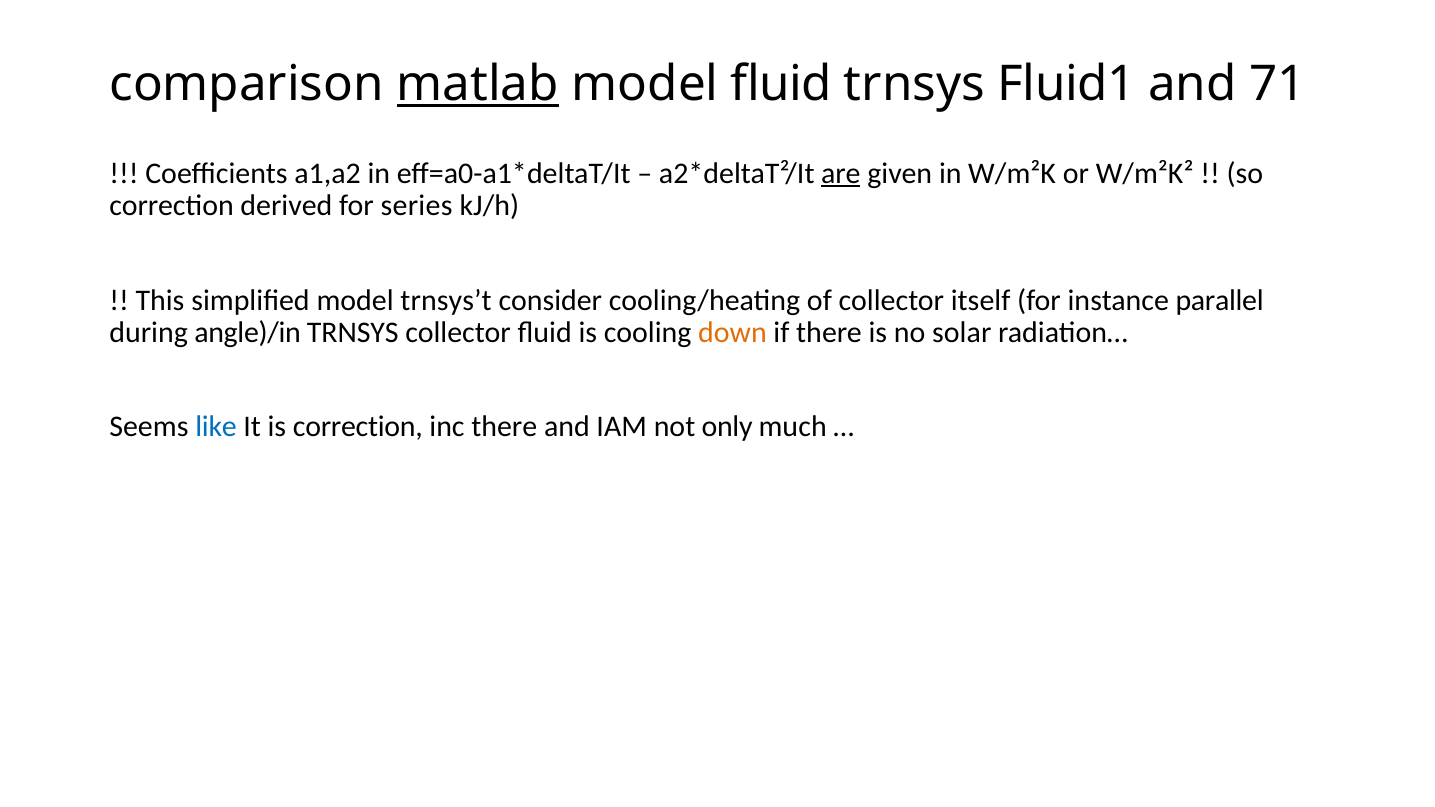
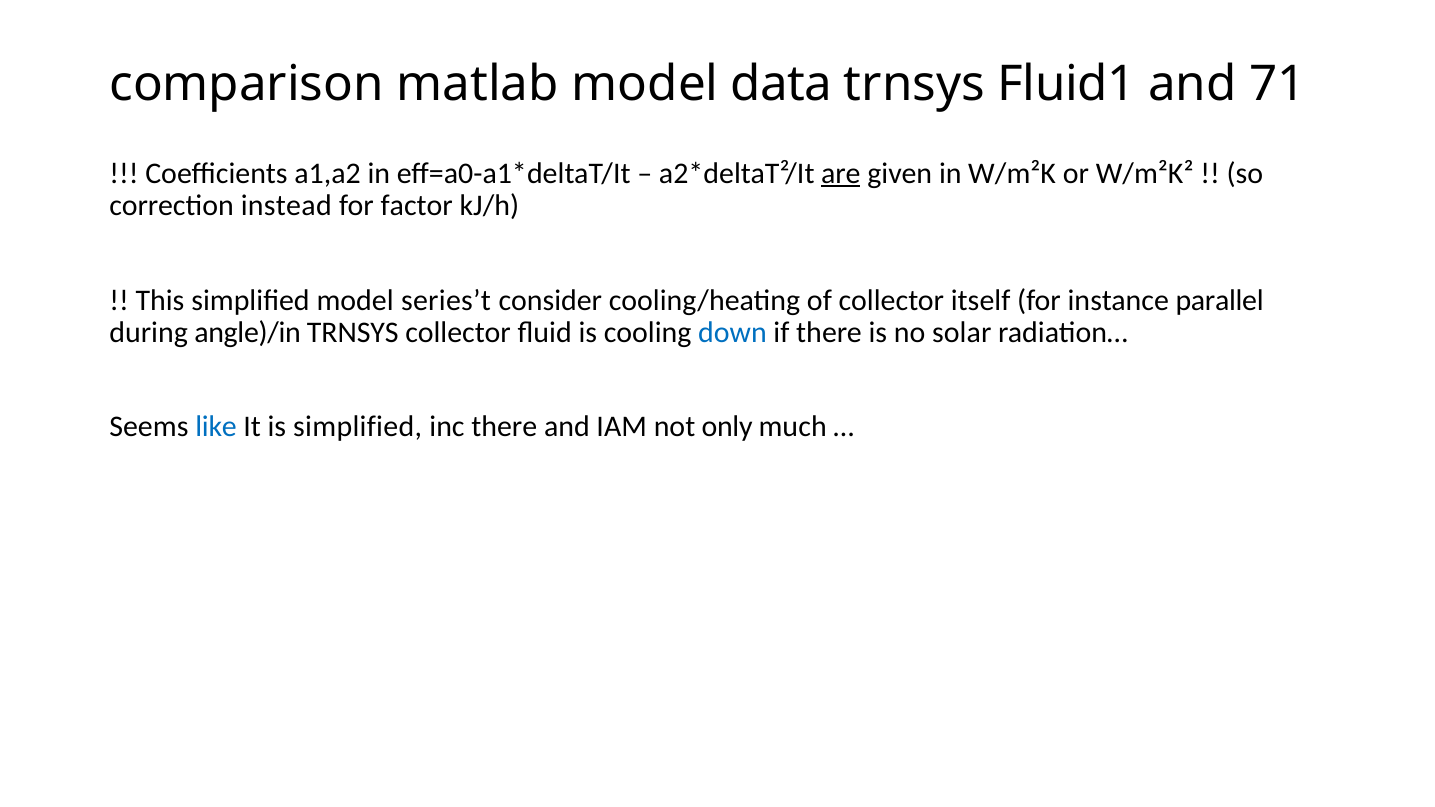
matlab underline: present -> none (478, 85)
model fluid: fluid -> data (781, 85)
derived: derived -> instead (286, 206)
series: series -> factor (417, 206)
trnsys’t: trnsys’t -> series’t (446, 300)
down colour: orange -> blue (732, 333)
is correction: correction -> simplified (358, 427)
